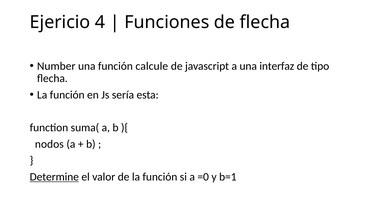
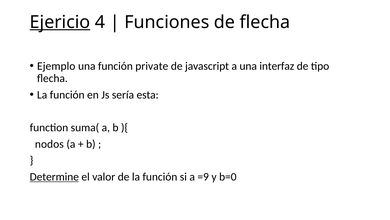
Ejericio underline: none -> present (60, 22)
Number: Number -> Ejemplo (56, 66)
calcule: calcule -> private (152, 66)
=0: =0 -> =9 (203, 176)
b=1: b=1 -> b=0 (228, 176)
